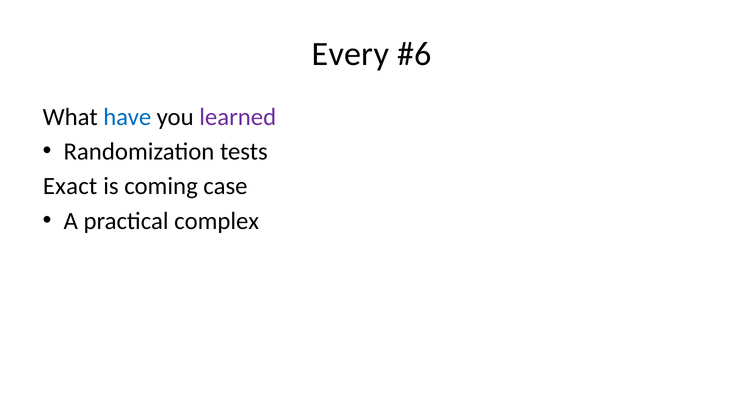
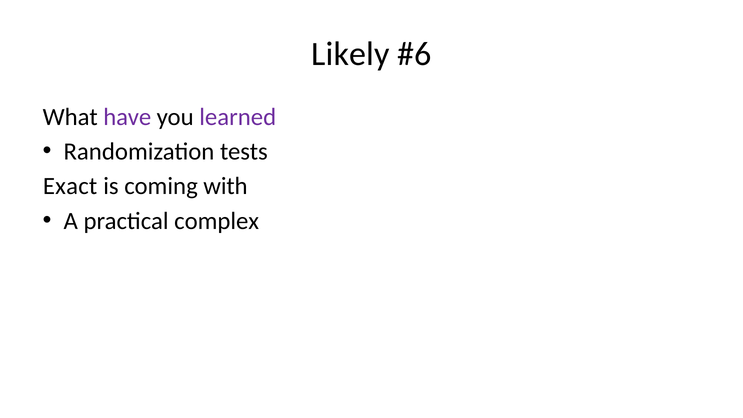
Every: Every -> Likely (350, 54)
have colour: blue -> purple (127, 117)
case: case -> with (225, 186)
